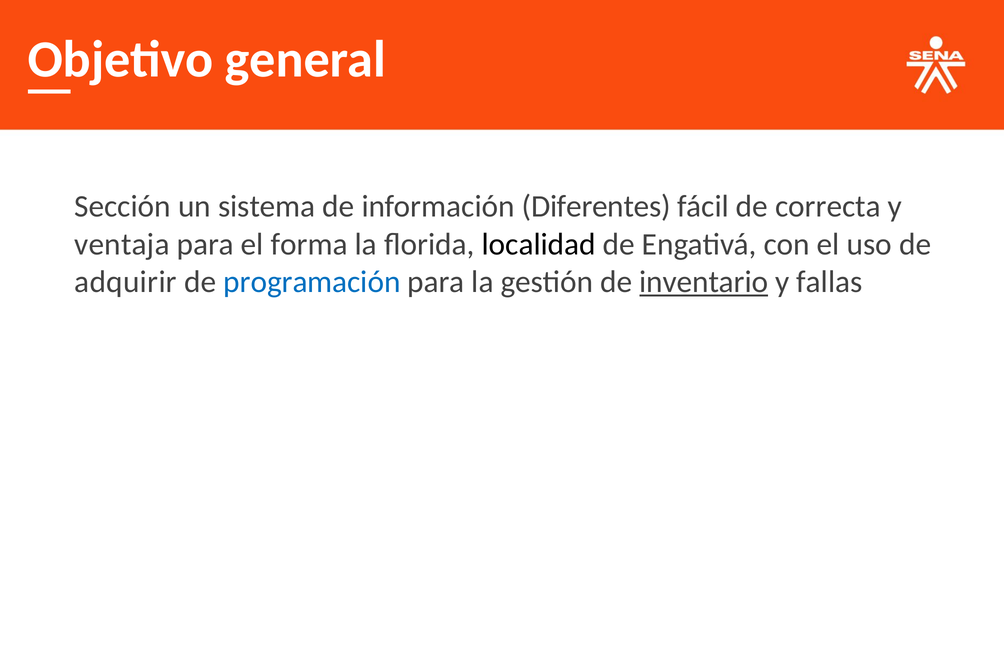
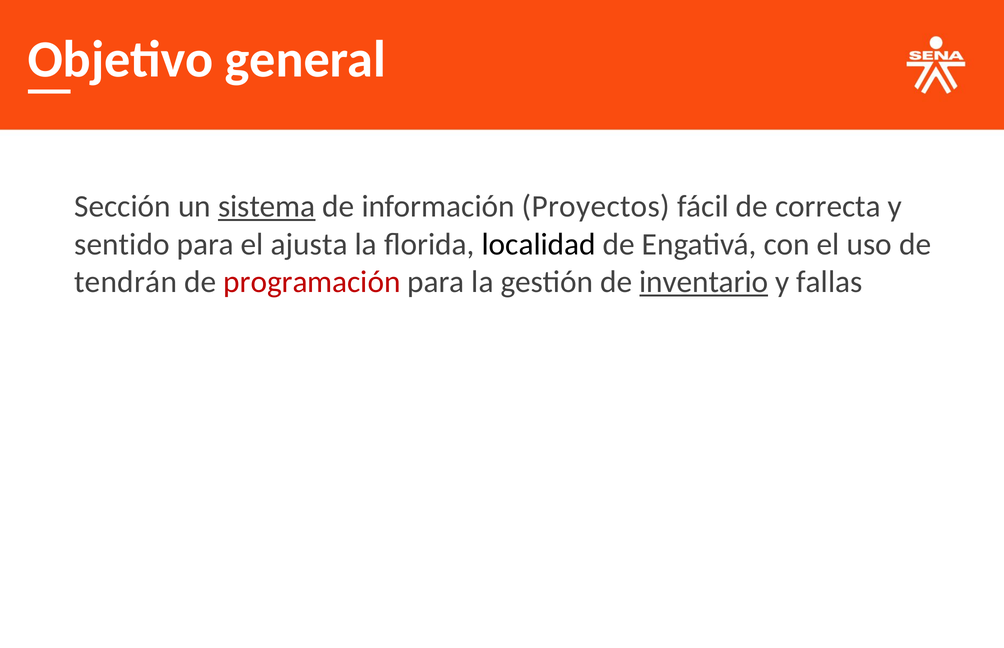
sistema underline: none -> present (267, 207)
Diferentes: Diferentes -> Proyectos (596, 207)
ventaja: ventaja -> sentido (122, 244)
forma: forma -> ajusta (309, 244)
adquirir: adquirir -> tendrán (126, 282)
programación colour: blue -> red (312, 282)
